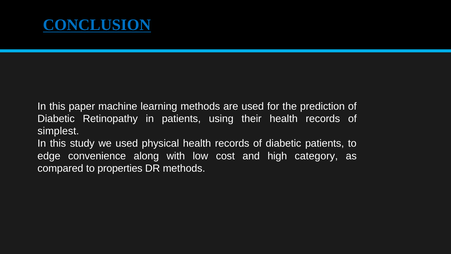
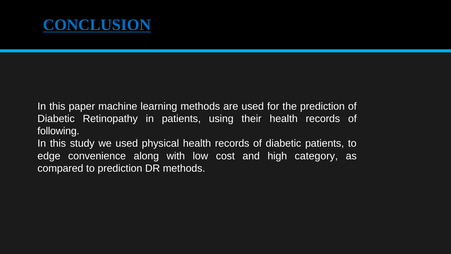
simplest: simplest -> following (58, 131)
to properties: properties -> prediction (120, 168)
